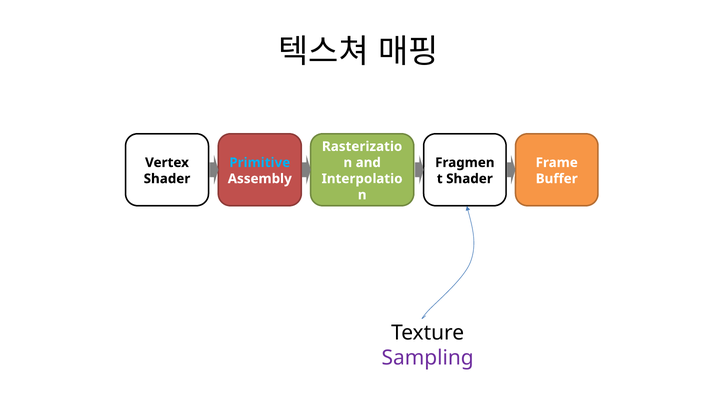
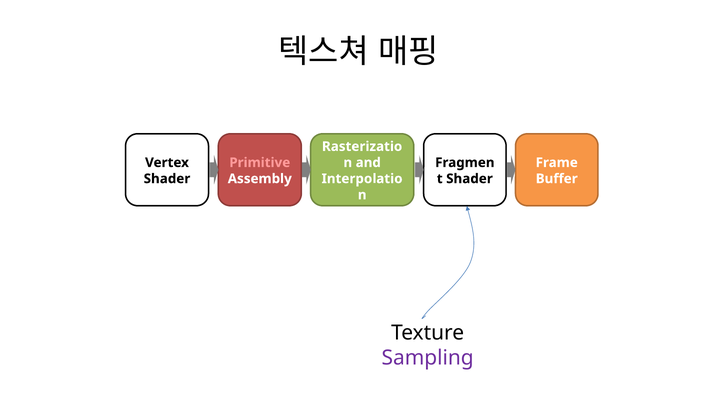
Primitive colour: light blue -> pink (260, 163)
